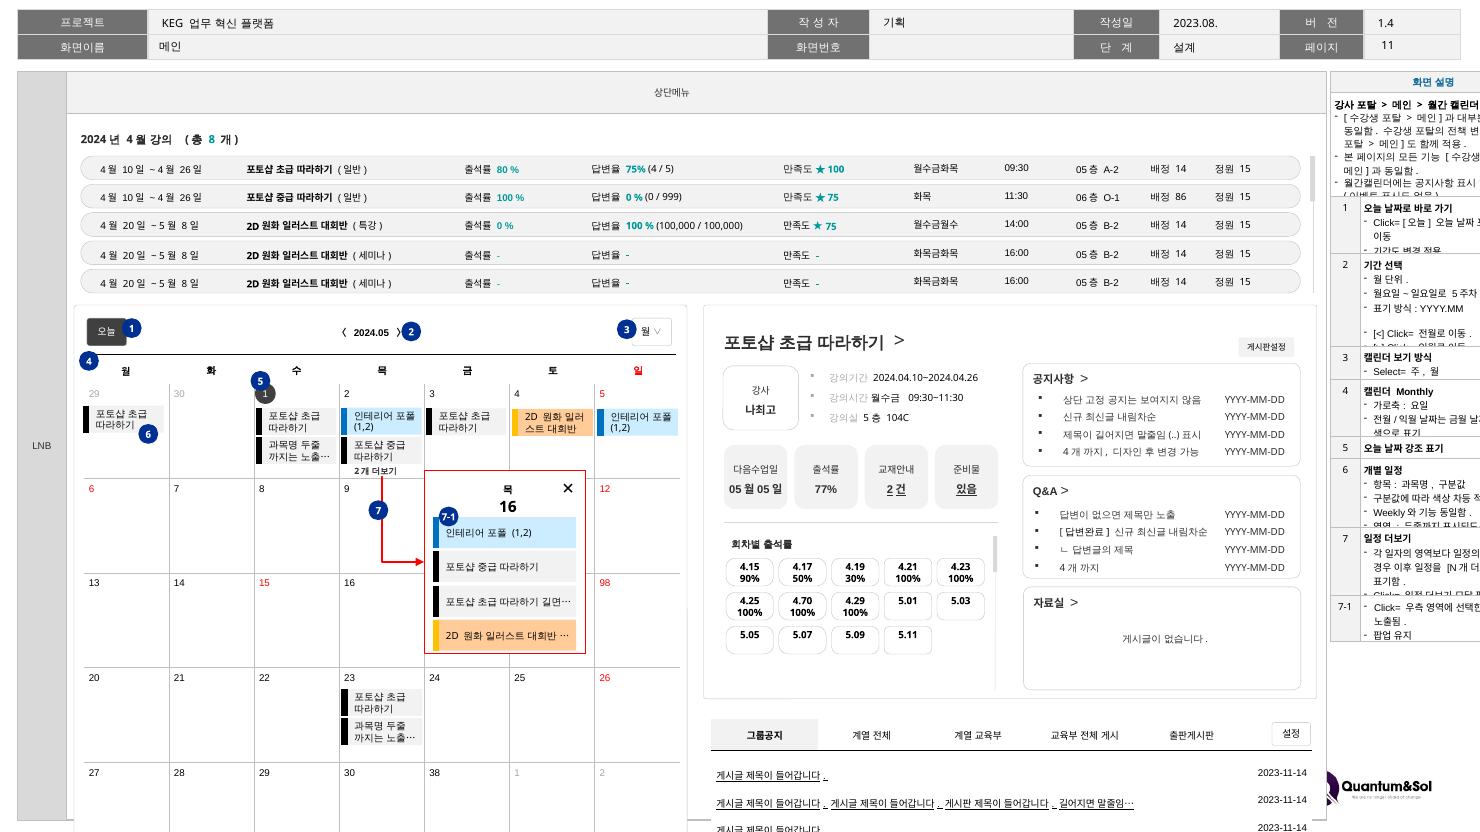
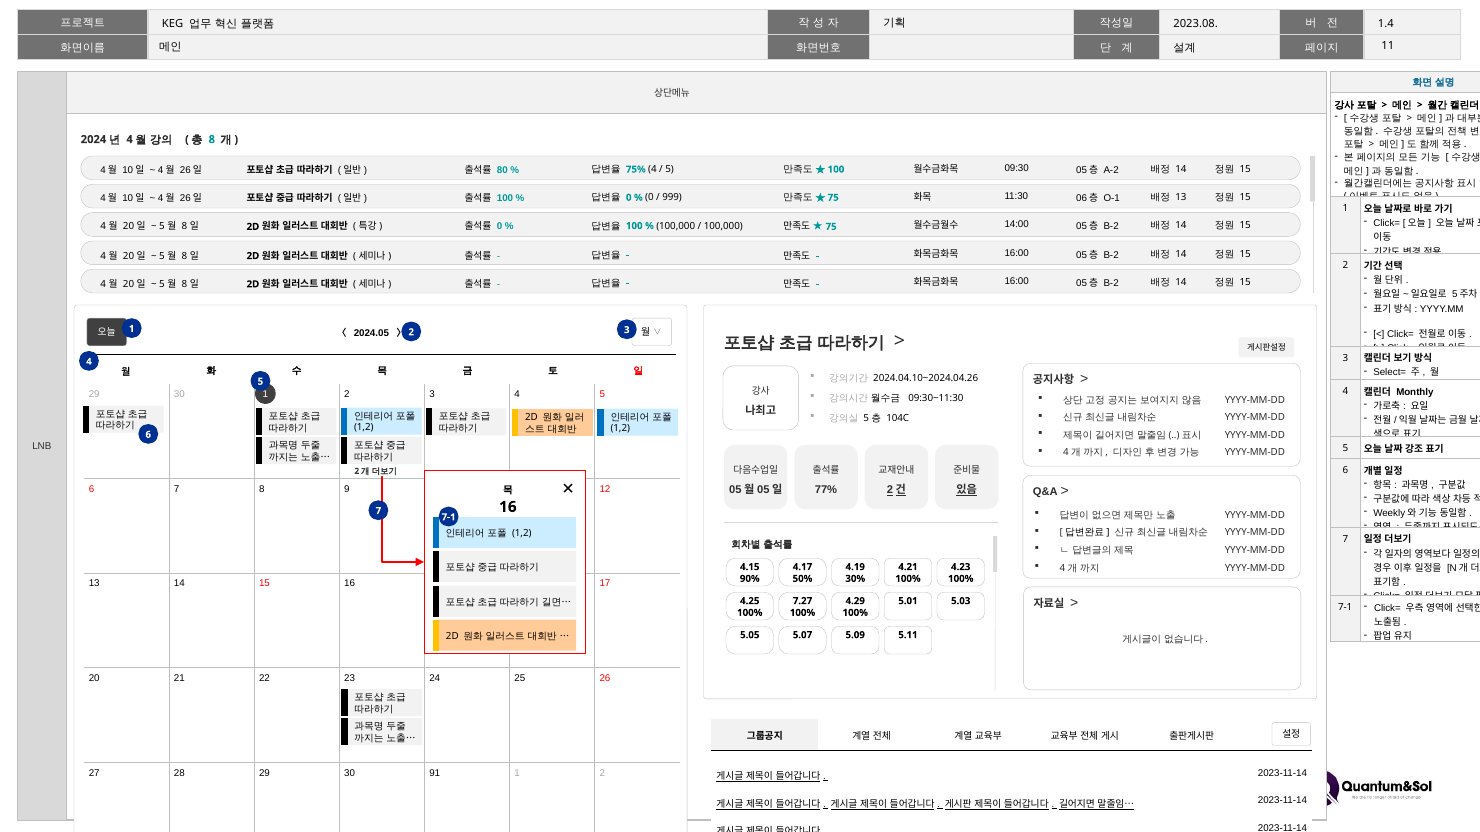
86: 86 -> 13 (1181, 198)
98: 98 -> 17 (605, 584)
4.70: 4.70 -> 7.27 (802, 601)
38: 38 -> 91 (435, 773)
